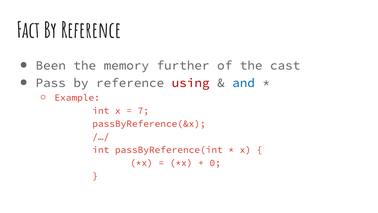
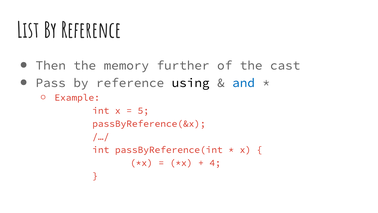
Fact: Fact -> List (28, 31)
Been: Been -> Then (51, 65)
using colour: red -> black (191, 83)
7: 7 -> 5 (143, 110)
0: 0 -> 4 (215, 163)
